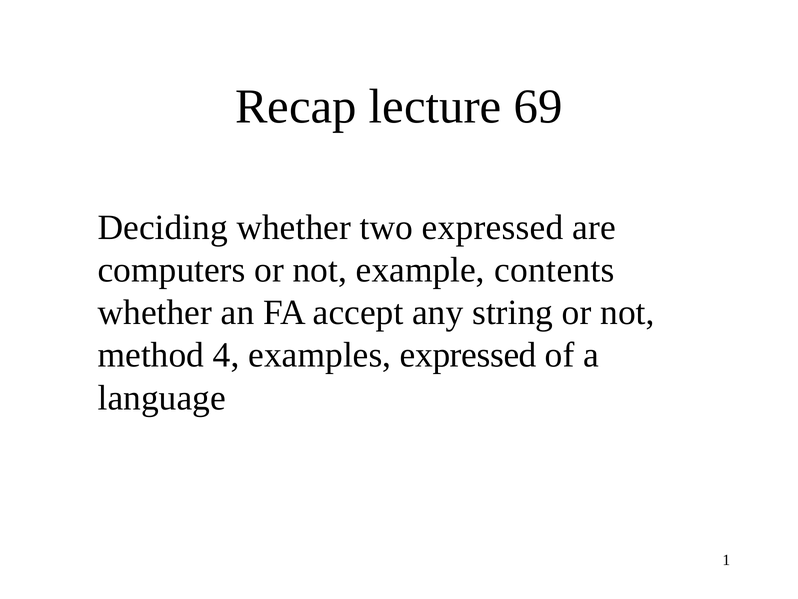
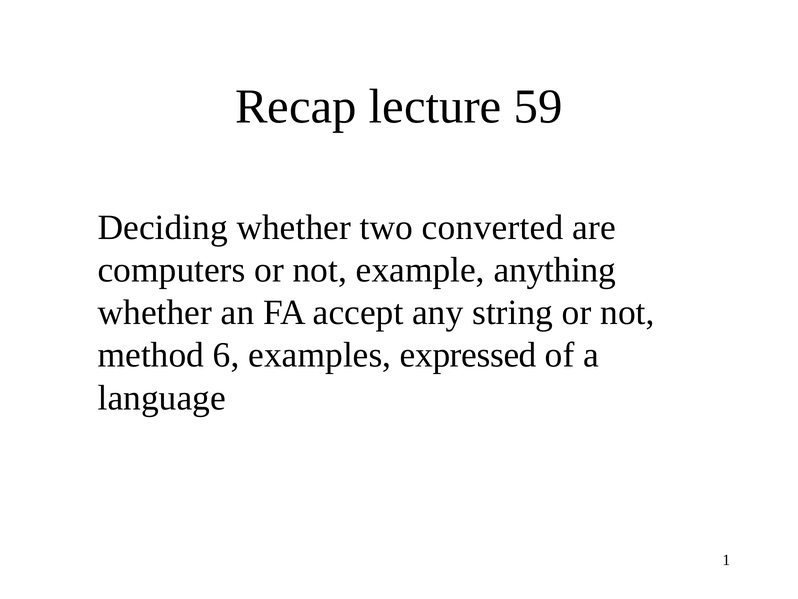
69: 69 -> 59 (538, 106)
two expressed: expressed -> converted (493, 227)
contents: contents -> anything (555, 270)
4: 4 -> 6 (226, 355)
